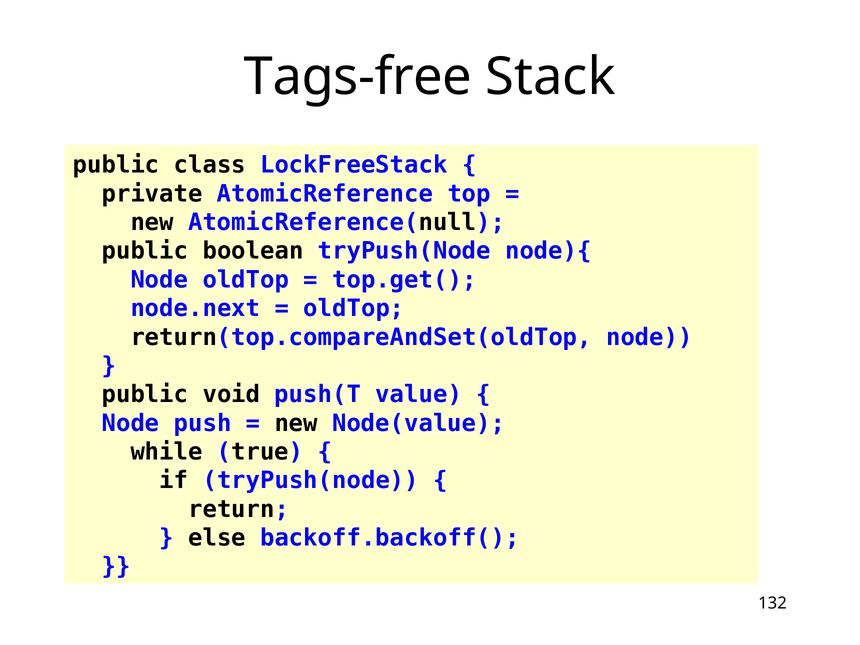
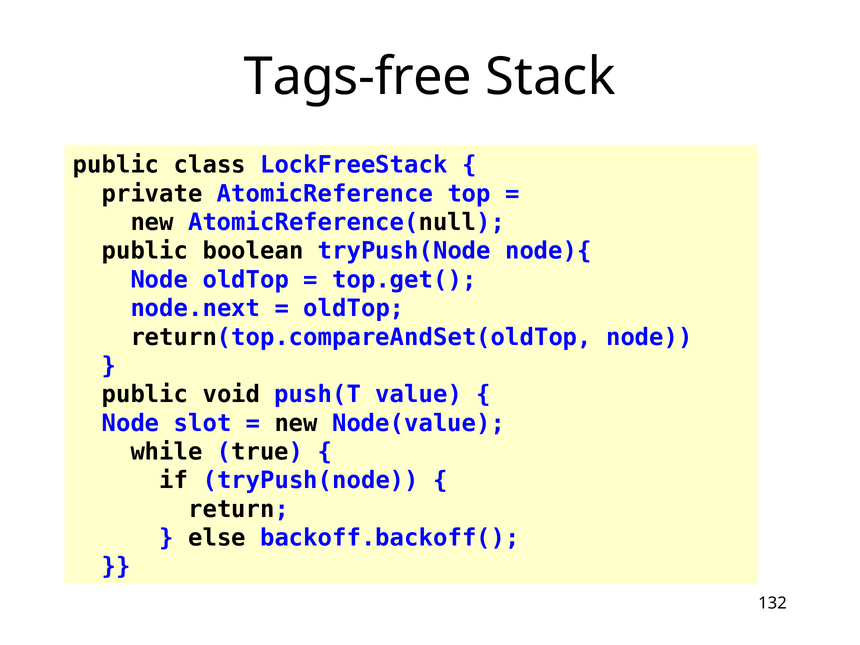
push: push -> slot (203, 423)
